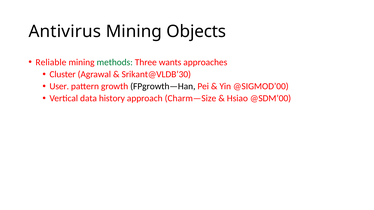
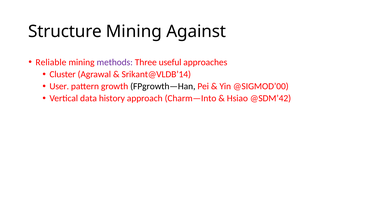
Antivirus: Antivirus -> Structure (65, 31)
Objects: Objects -> Against (196, 31)
methods colour: green -> purple (115, 62)
wants: wants -> useful (170, 62)
Srikant@VLDB’30: Srikant@VLDB’30 -> Srikant@VLDB’14 (156, 74)
Charm—Size: Charm—Size -> Charm—Into (191, 99)
@SDM’00: @SDM’00 -> @SDM’42 (271, 99)
